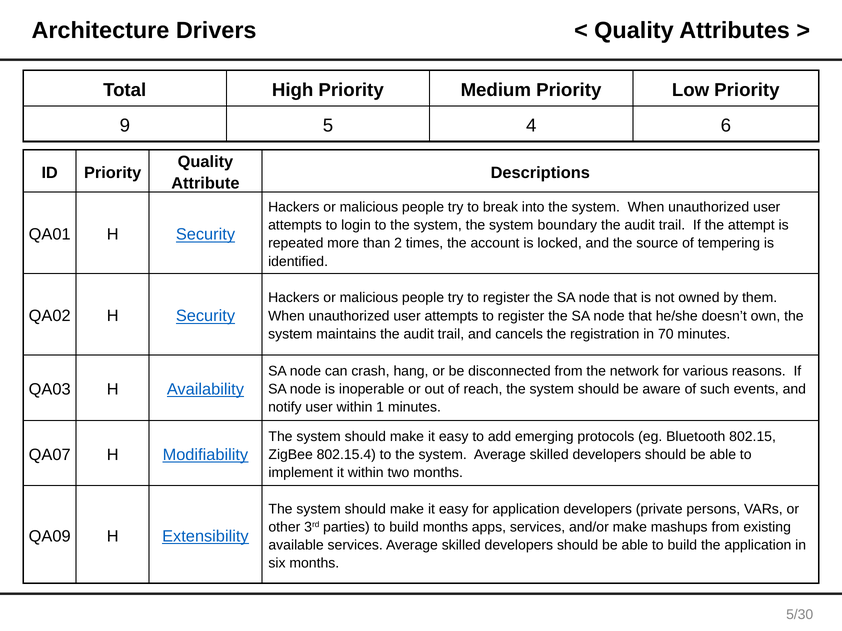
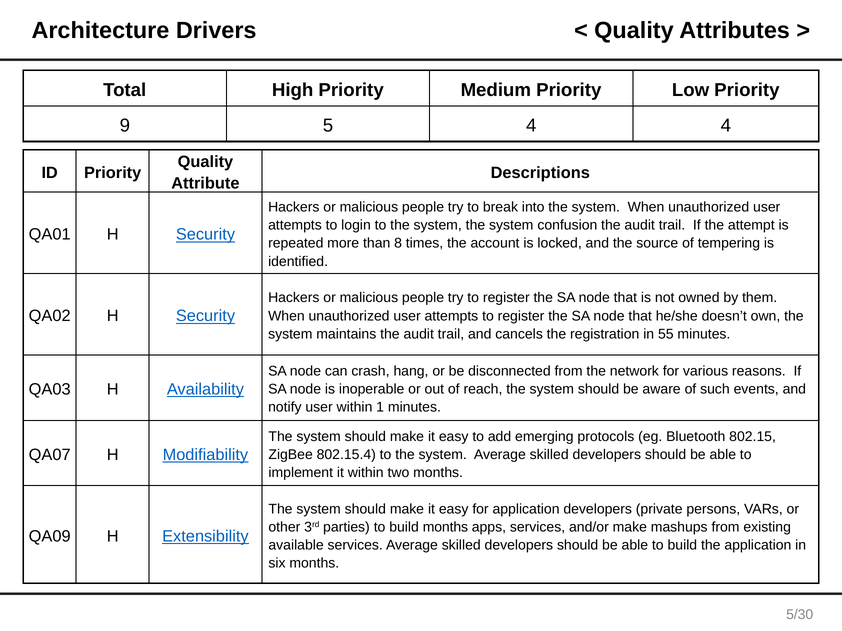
4 6: 6 -> 4 (726, 126)
boundary: boundary -> confusion (567, 225)
2: 2 -> 8 (398, 244)
70: 70 -> 55 (666, 334)
